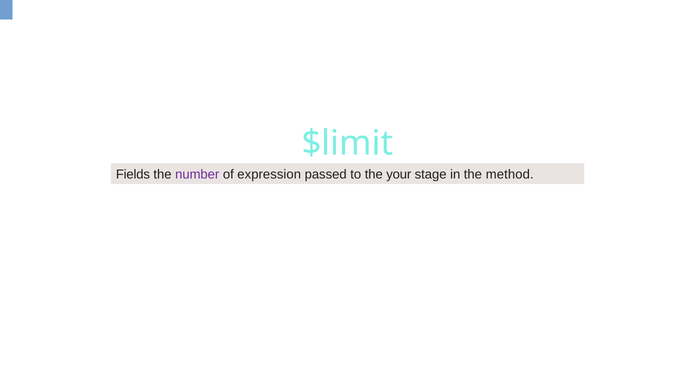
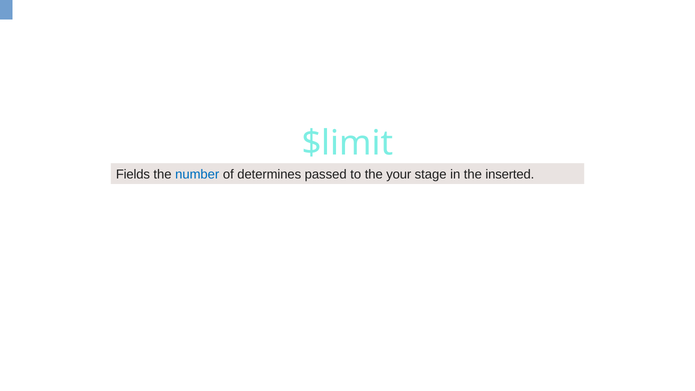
number colour: purple -> blue (197, 174)
expression: expression -> determines (269, 174)
method: method -> inserted (510, 174)
